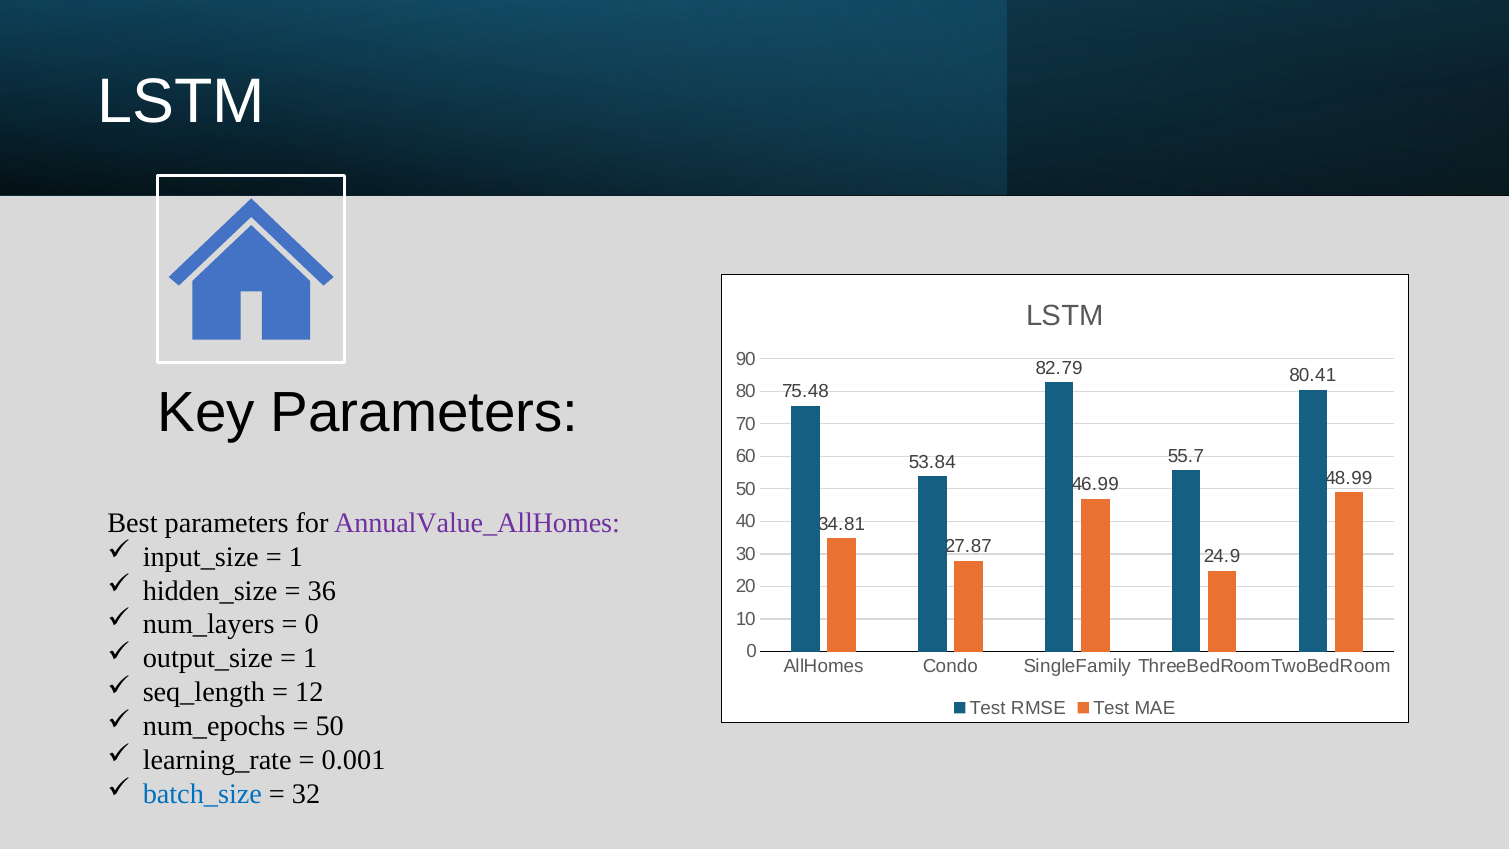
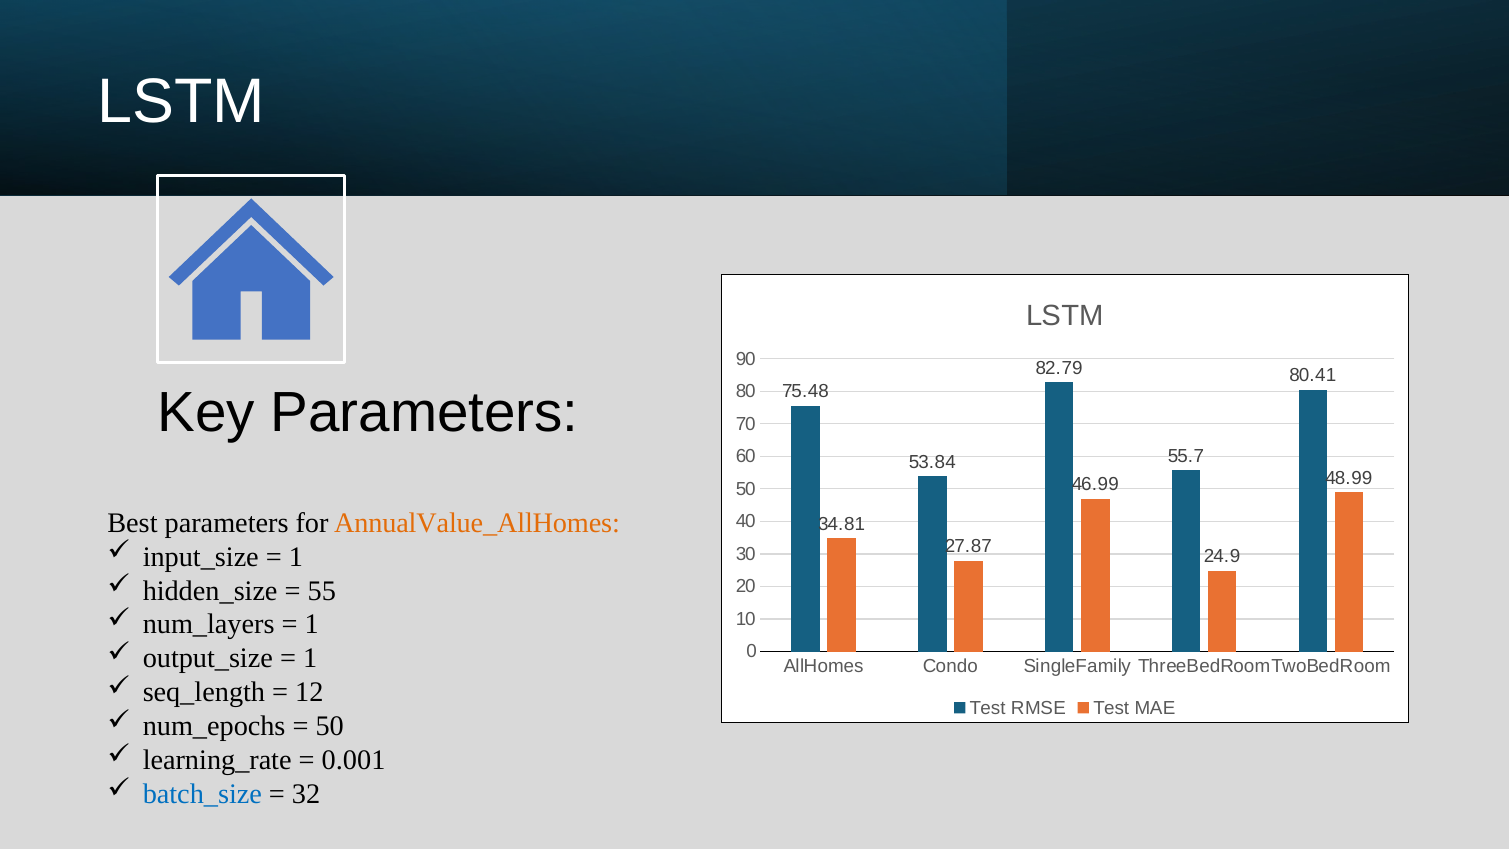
AnnualValue_AllHomes colour: purple -> orange (477, 523)
36: 36 -> 55 (322, 591)
0: 0 -> 1 (312, 624)
